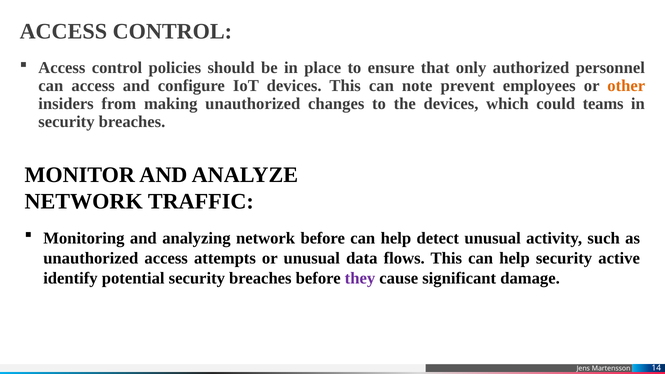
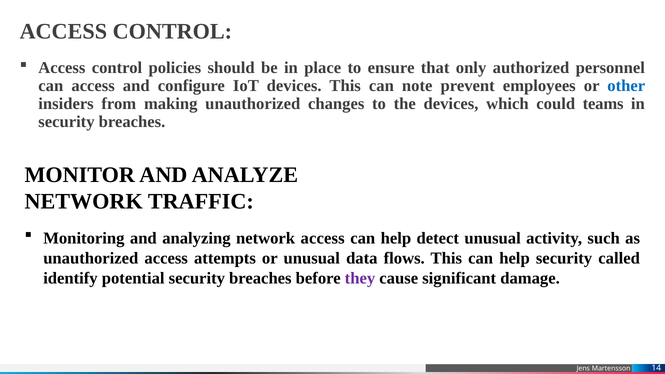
other colour: orange -> blue (626, 86)
network before: before -> access (323, 238)
active: active -> called (619, 258)
